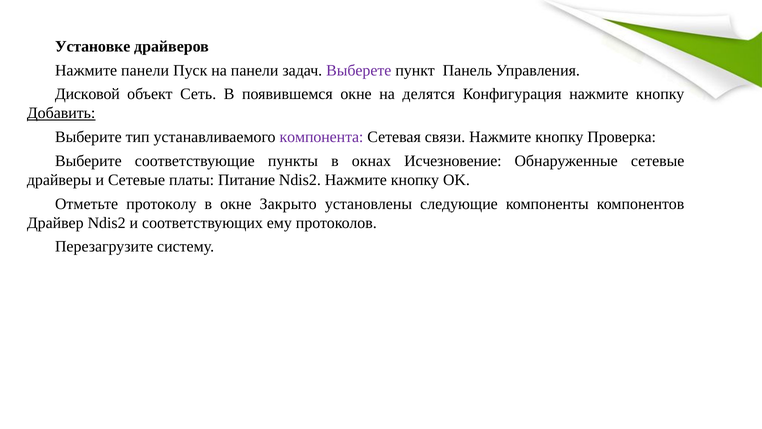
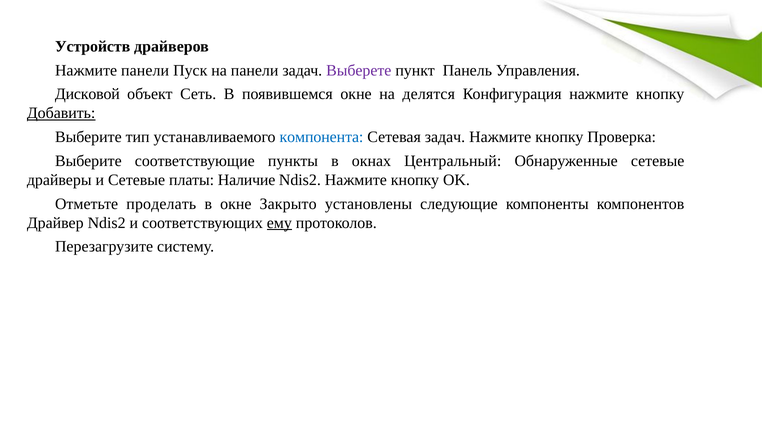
Установке: Установке -> Устройств (93, 46)
компонента colour: purple -> blue (321, 137)
Сетевая связи: связи -> задач (445, 137)
Исчезновение: Исчезновение -> Центральный (453, 161)
Питание: Питание -> Наличие (247, 180)
протоколу: протоколу -> проделать (161, 204)
ему underline: none -> present (279, 223)
